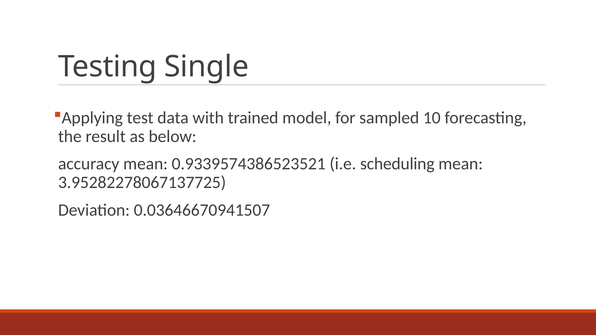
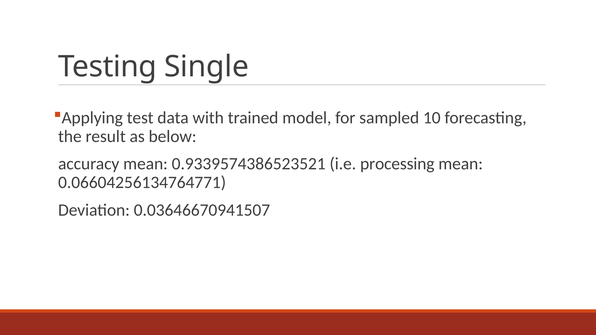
scheduling: scheduling -> processing (397, 164)
3.95282278067137725: 3.95282278067137725 -> 0.06604256134764771 (142, 183)
